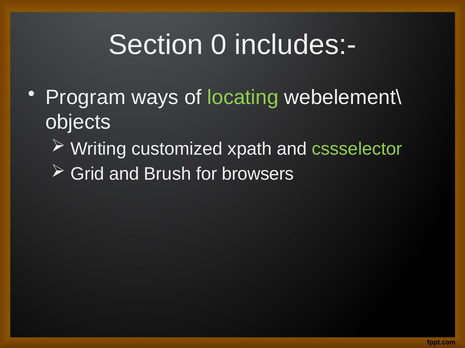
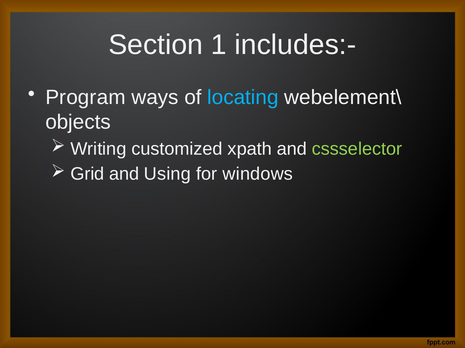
0: 0 -> 1 (219, 45)
locating colour: light green -> light blue (243, 98)
Brush: Brush -> Using (167, 174)
browsers: browsers -> windows (258, 174)
